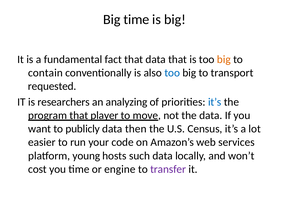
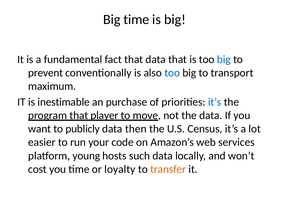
big colour: orange -> blue (224, 60)
contain: contain -> prevent (46, 73)
requested: requested -> maximum (52, 87)
researchers: researchers -> inestimable (64, 102)
analyzing: analyzing -> purchase (127, 102)
engine: engine -> loyalty (120, 170)
transfer colour: purple -> orange (168, 170)
